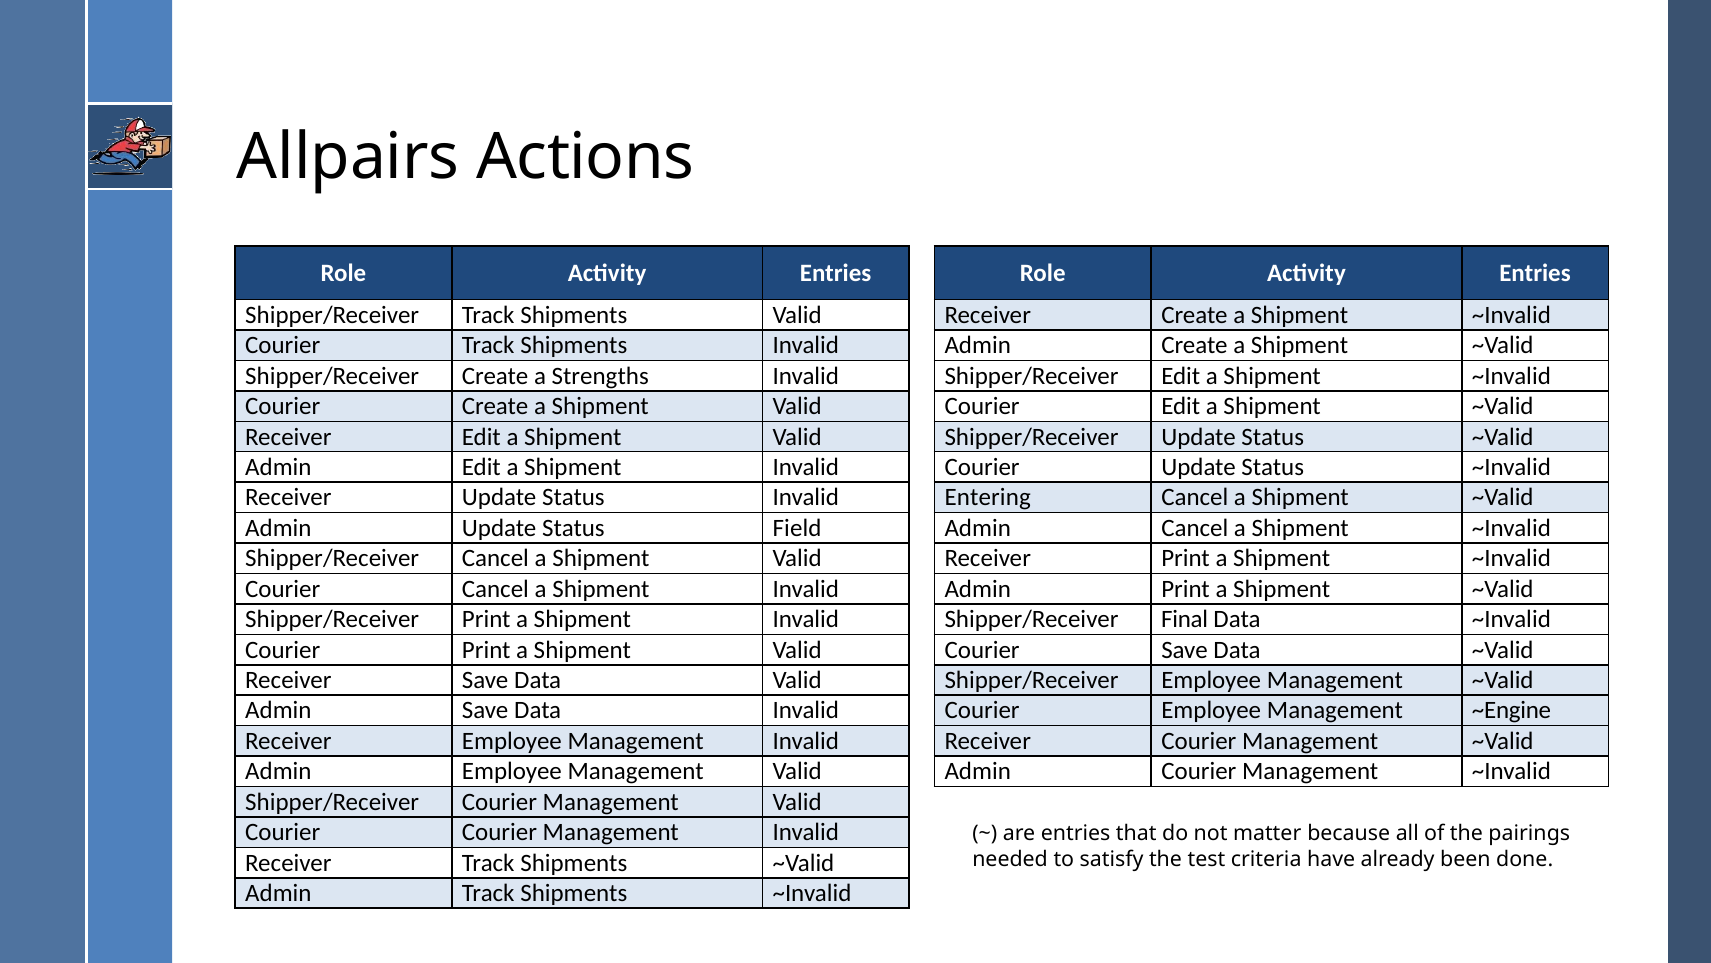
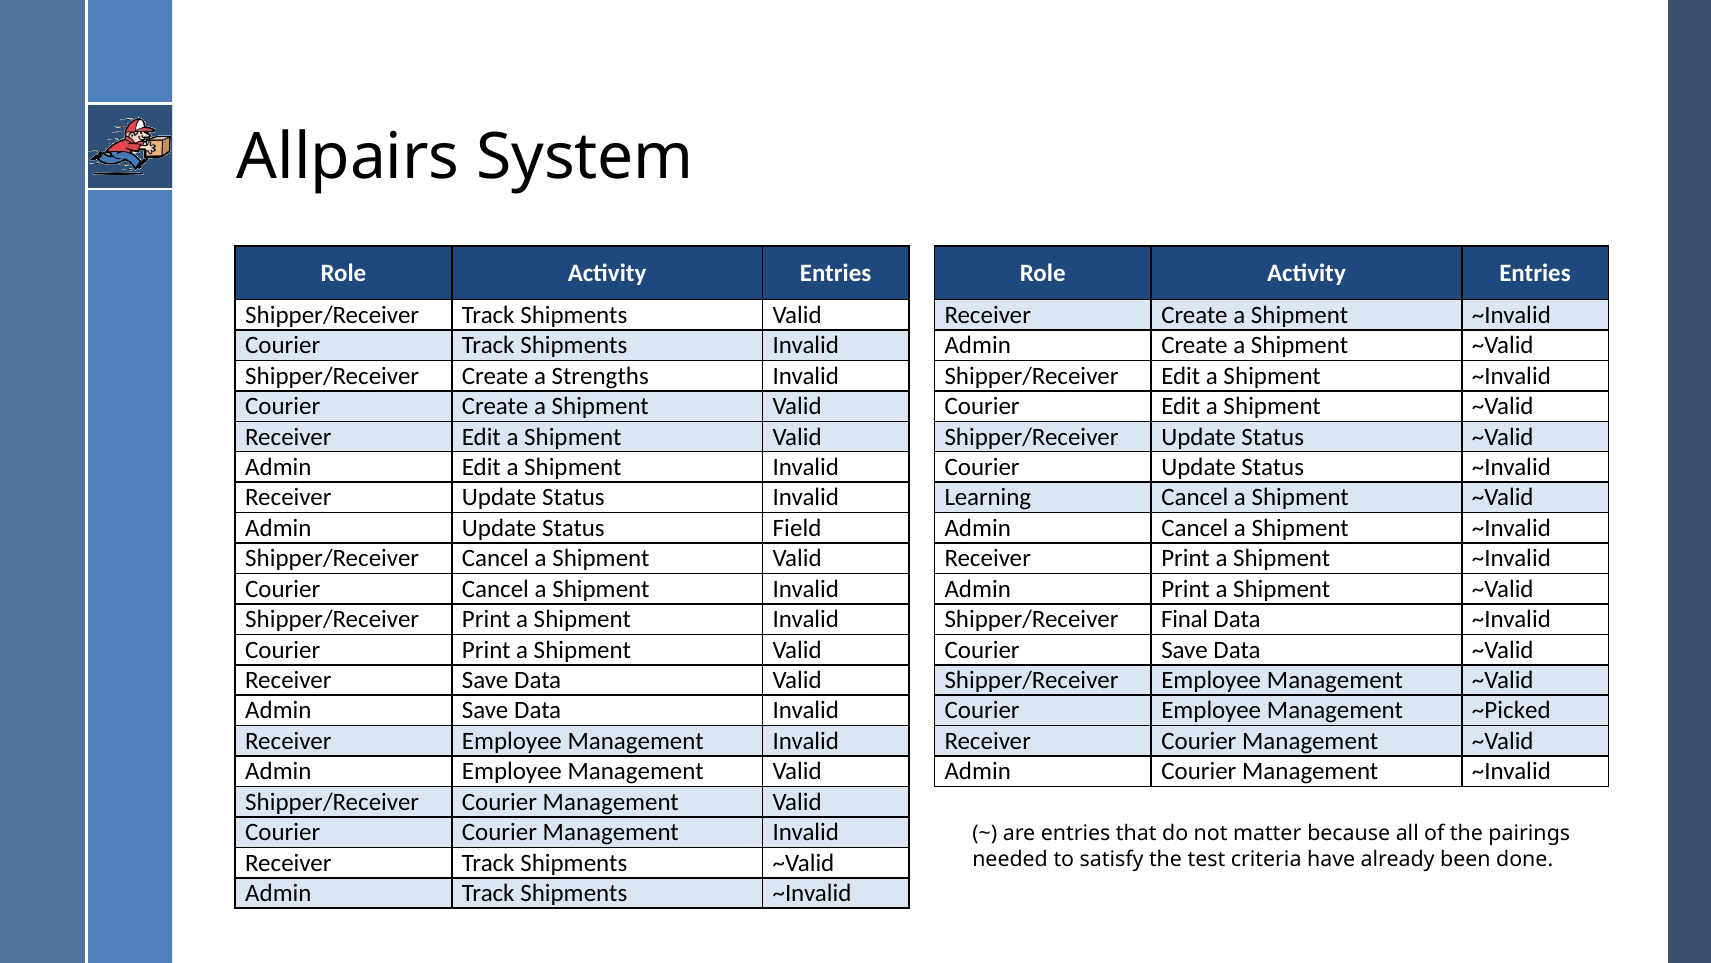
Actions: Actions -> System (585, 157)
Entering: Entering -> Learning (988, 498)
~Engine: ~Engine -> ~Picked (1511, 710)
